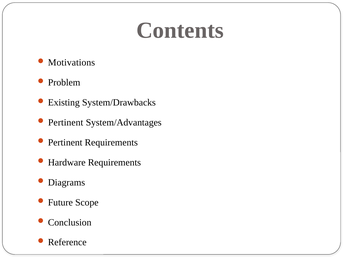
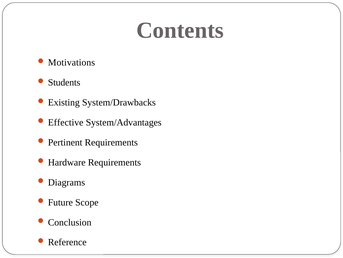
Problem: Problem -> Students (64, 82)
Pertinent: Pertinent -> Effective (66, 122)
